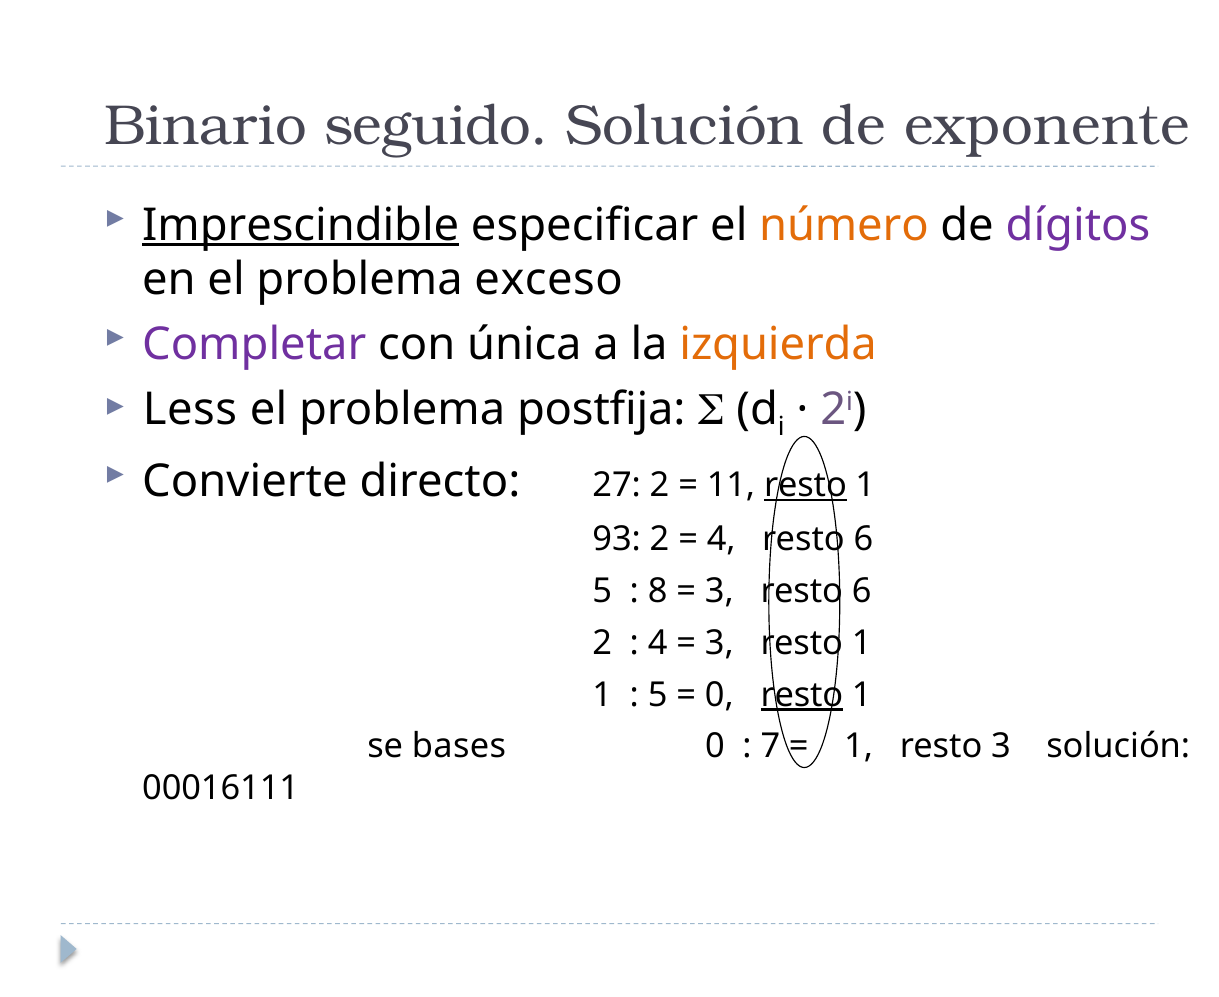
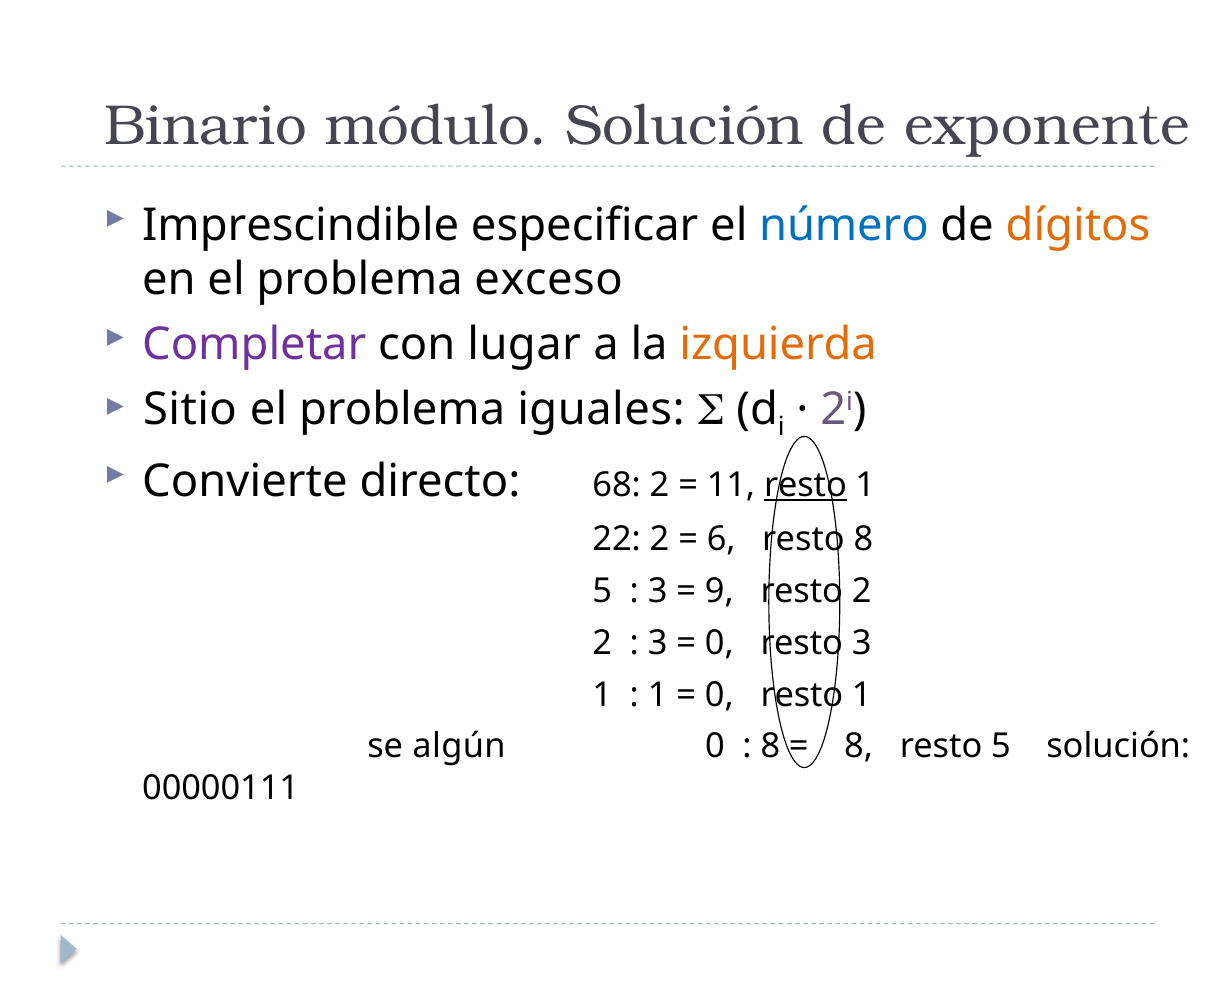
seguido: seguido -> módulo (436, 126)
Imprescindible underline: present -> none (301, 225)
número colour: orange -> blue (844, 225)
dígitos colour: purple -> orange (1078, 225)
única: única -> lugar (524, 345)
Less: Less -> Sitio (190, 410)
postfija: postfija -> iguales (601, 410)
27: 27 -> 68 (617, 486)
93: 93 -> 22 (617, 540)
4: 4 -> 6 (721, 540)
6: 6 -> 8 (863, 540)
8: 8 -> 3 (658, 591)
3: 3 -> 9 (719, 591)
6: 6 -> 2 (862, 591)
4: 4 -> 3 (658, 643)
3: 3 -> 0 (719, 643)
1: 1 -> 3 (862, 643)
5: 5 -> 1 (658, 695)
resto underline: present -> none (802, 695)
bases: bases -> algún (459, 747)
7: 7 -> 8 (770, 747)
1: 1 -> 8 (859, 747)
resto 3: 3 -> 5 (1001, 747)
00016111: 00016111 -> 00000111 (221, 788)
